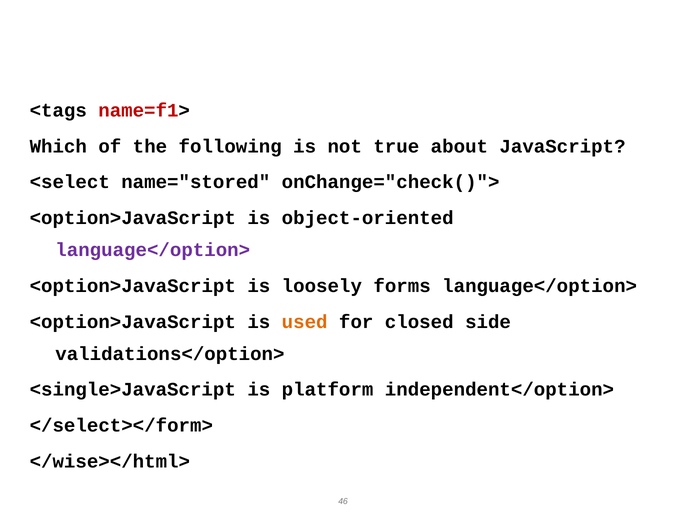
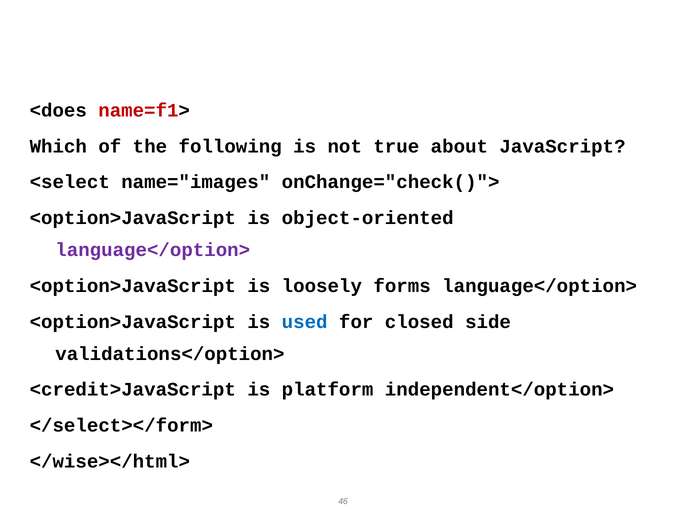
<tags: <tags -> <does (58, 110)
name="stored: name="stored -> name="images (196, 182)
used colour: orange -> blue (305, 321)
<single>JavaScript: <single>JavaScript -> <credit>JavaScript (133, 389)
